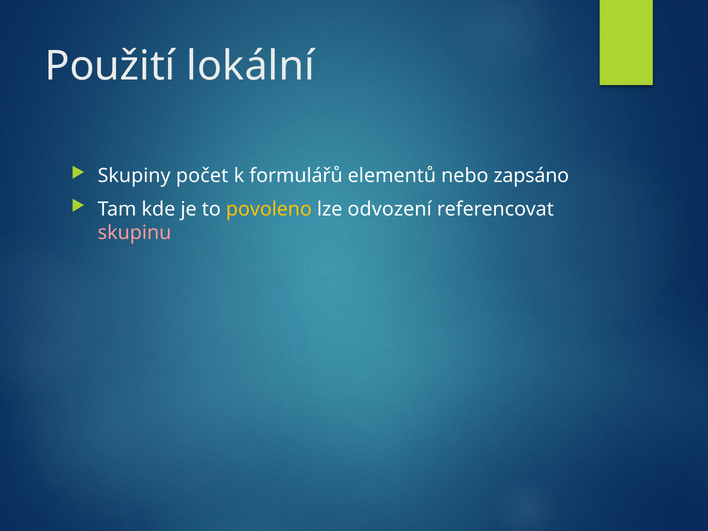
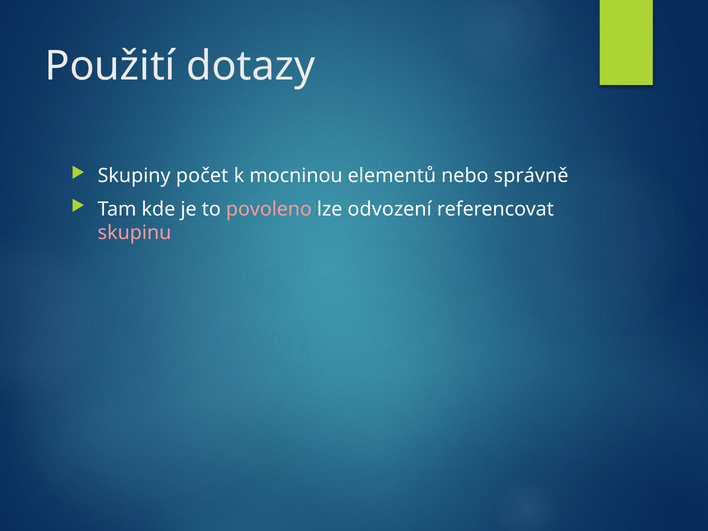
lokální: lokální -> dotazy (251, 66)
formulářů: formulářů -> mocninou (296, 176)
zapsáno: zapsáno -> správně (531, 176)
povoleno colour: yellow -> pink (269, 209)
